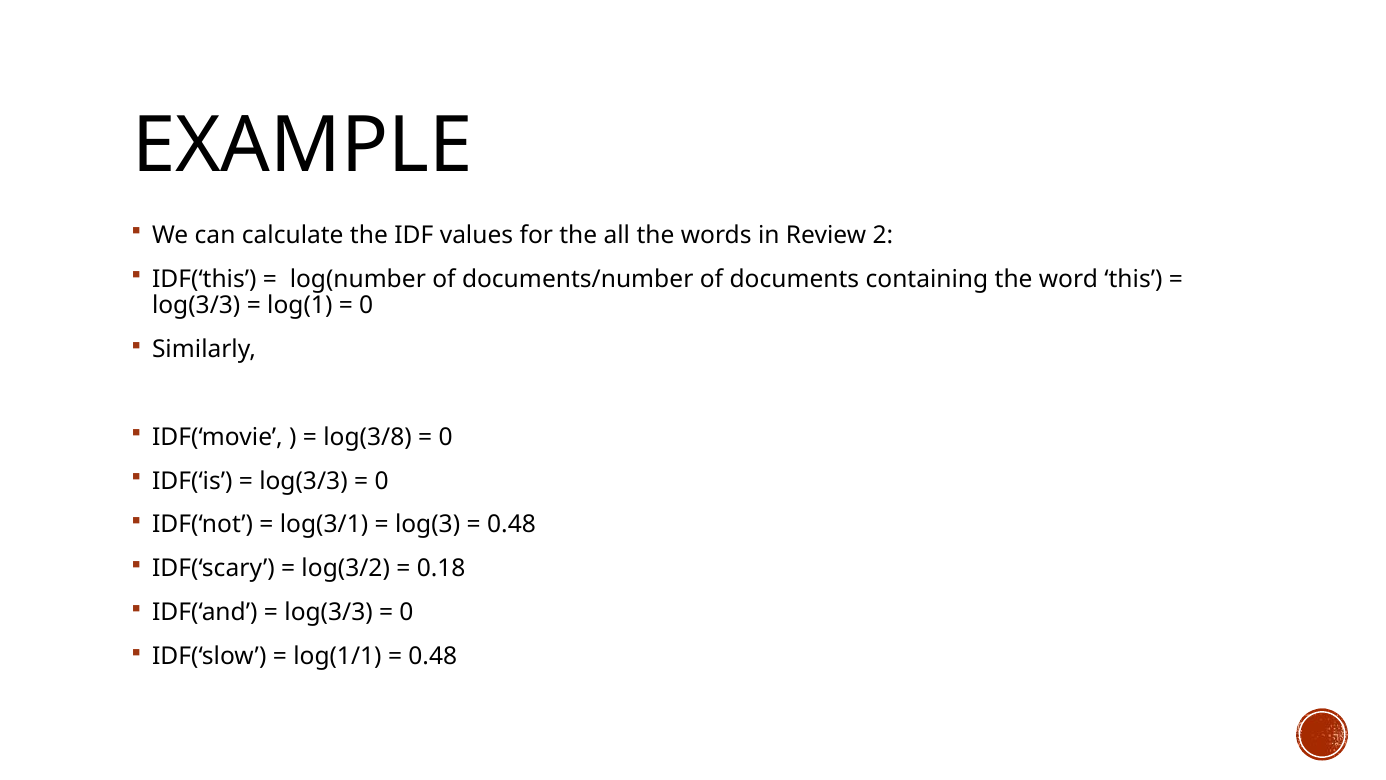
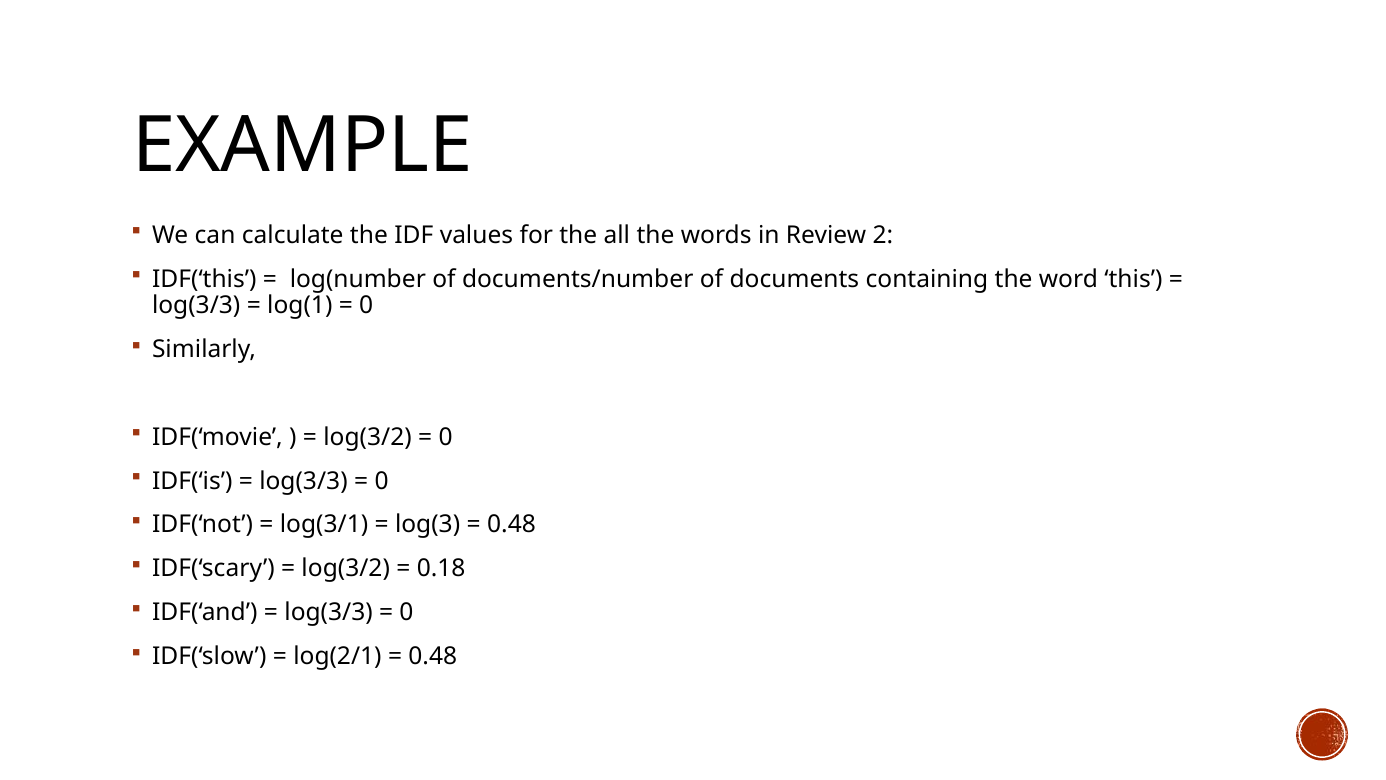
log(3/8: log(3/8 -> log(3/2 (368, 437)
log(1/1: log(1/1 -> log(2/1 (337, 656)
